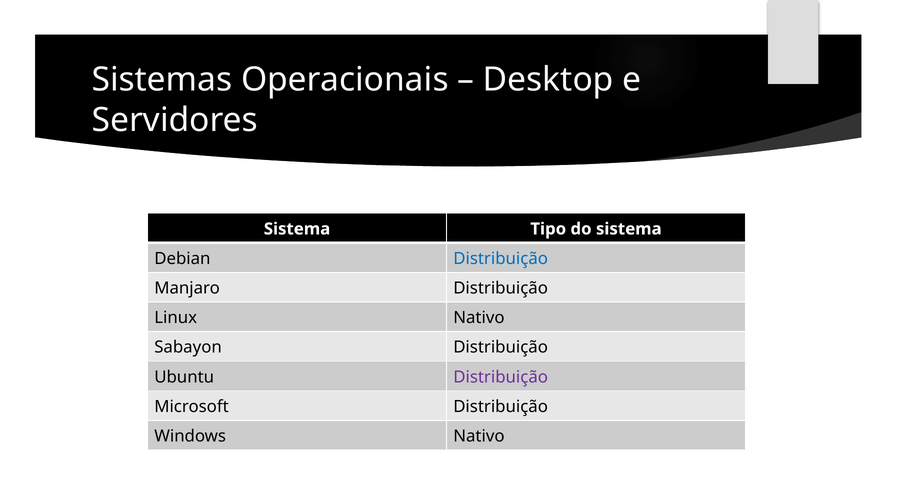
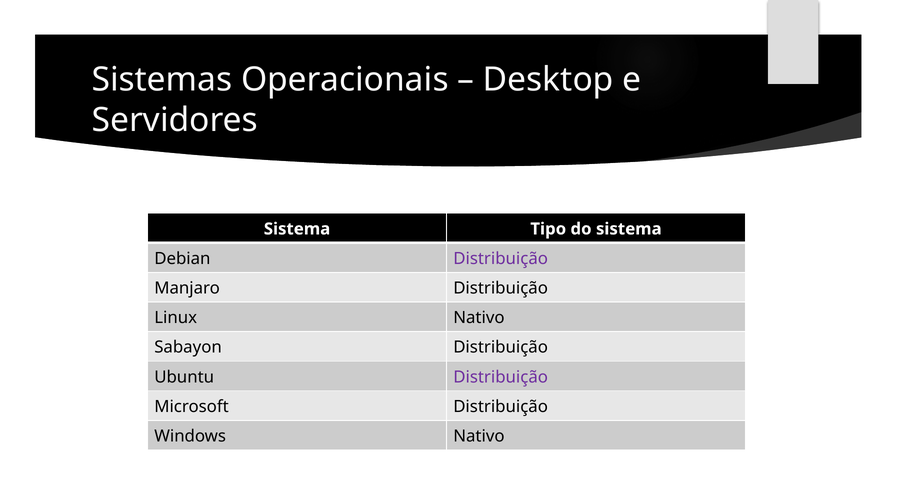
Distribuição colour: blue -> purple (501, 259)
